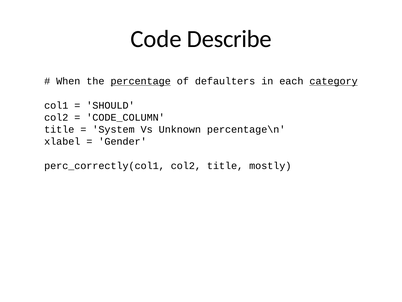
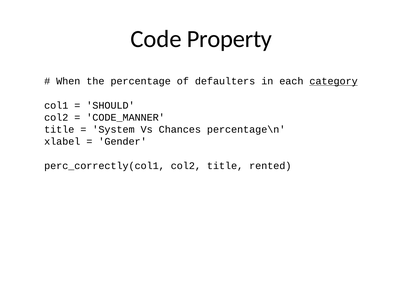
Describe: Describe -> Property (229, 39)
percentage underline: present -> none (141, 81)
CODE_COLUMN: CODE_COLUMN -> CODE_MANNER (126, 117)
Unknown: Unknown -> Chances (180, 129)
mostly: mostly -> rented (270, 165)
